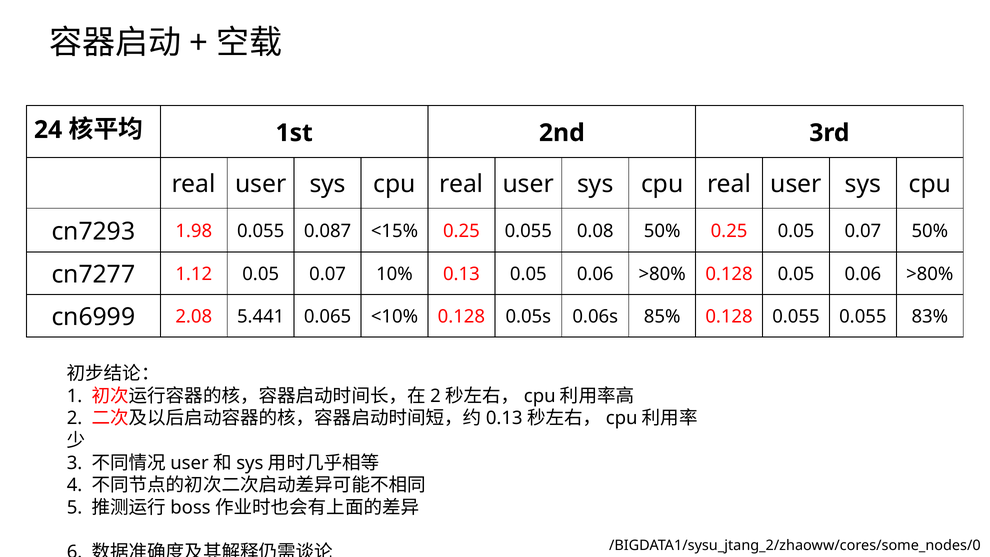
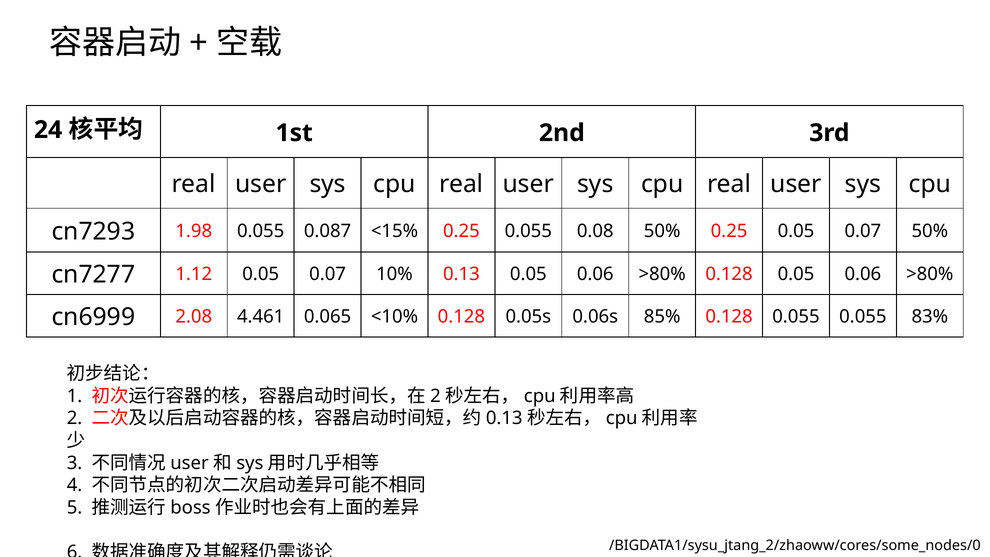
5.441: 5.441 -> 4.461 (261, 317)
